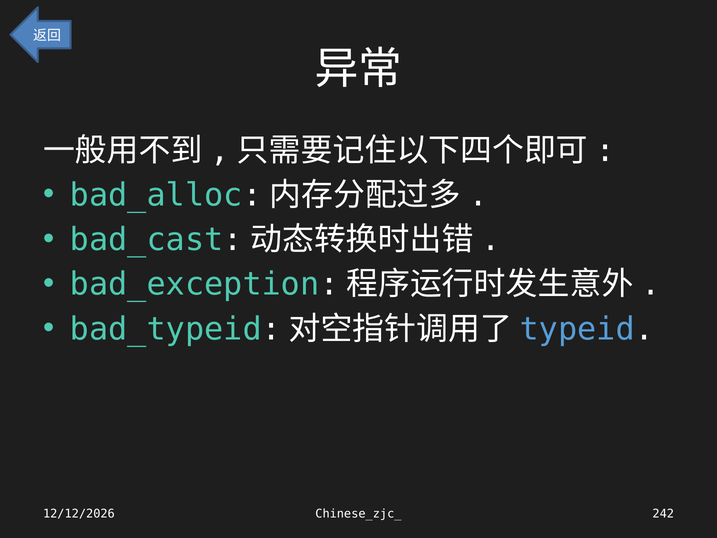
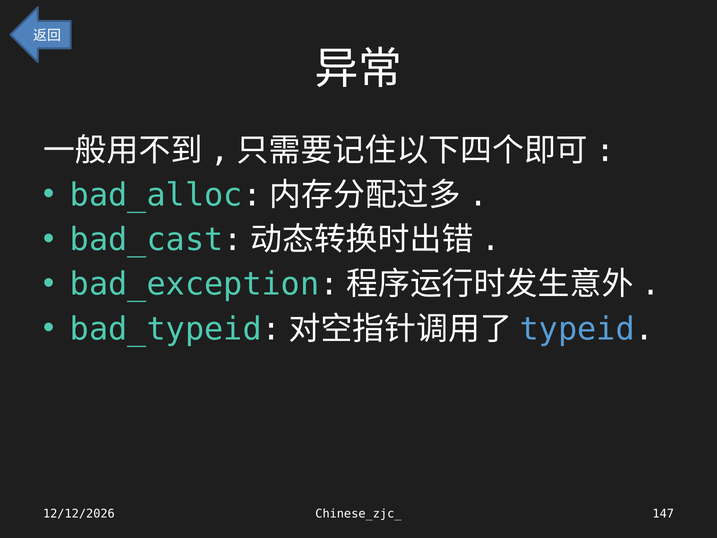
242: 242 -> 147 (663, 514)
